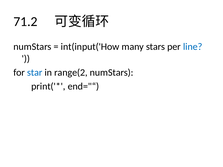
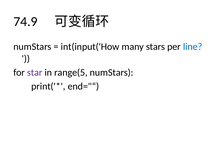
71.2: 71.2 -> 74.9 (25, 22)
star colour: blue -> purple (35, 73)
range(2: range(2 -> range(5 (71, 73)
